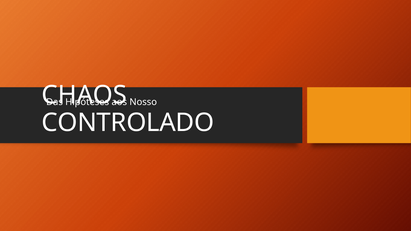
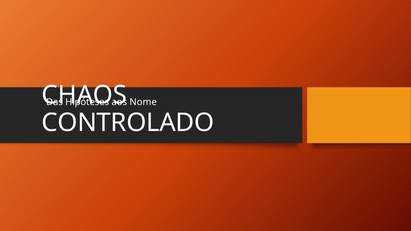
Nosso: Nosso -> Nome (143, 102)
